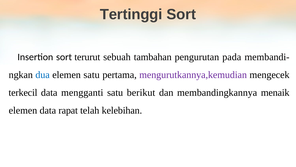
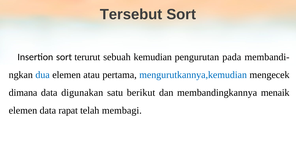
Tertinggi: Tertinggi -> Tersebut (131, 14)
tambahan: tambahan -> kemudian (153, 57)
elemen satu: satu -> atau (92, 75)
mengurutkannya,kemudian colour: purple -> blue (193, 75)
terkecil: terkecil -> dimana (23, 92)
mengganti: mengganti -> digunakan (82, 92)
kelebihan: kelebihan -> membagi (122, 110)
